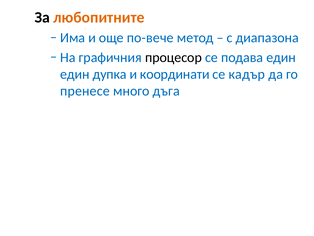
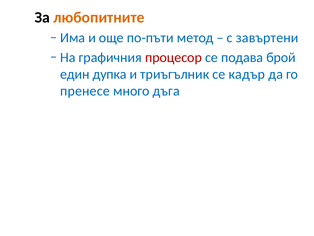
по-вече: по-вече -> по-пъти (150, 38)
диапазона: диапазона -> завъртени (267, 38)
процесор colour: black -> red (173, 57)
подава един: един -> брой (281, 57)
координати: координати -> триъгълник (175, 74)
